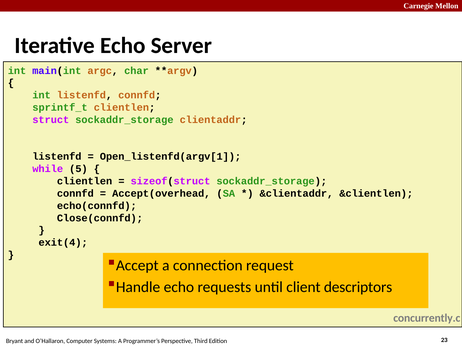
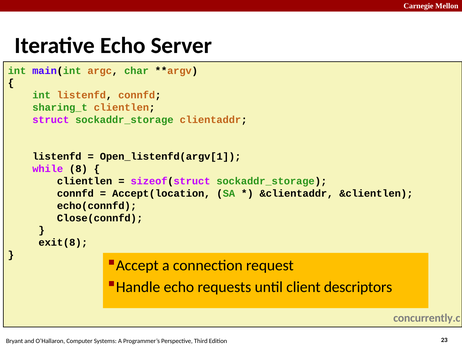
sprintf_t: sprintf_t -> sharing_t (60, 108)
5: 5 -> 8 (78, 169)
Accept(overhead: Accept(overhead -> Accept(location (161, 194)
exit(4: exit(4 -> exit(8 (63, 243)
